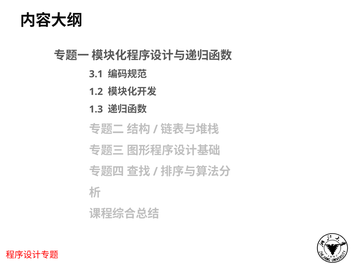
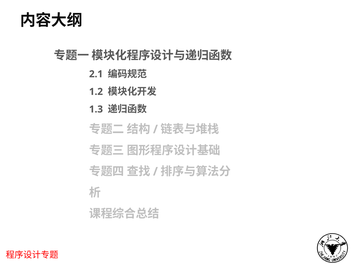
3.1: 3.1 -> 2.1 (96, 74)
